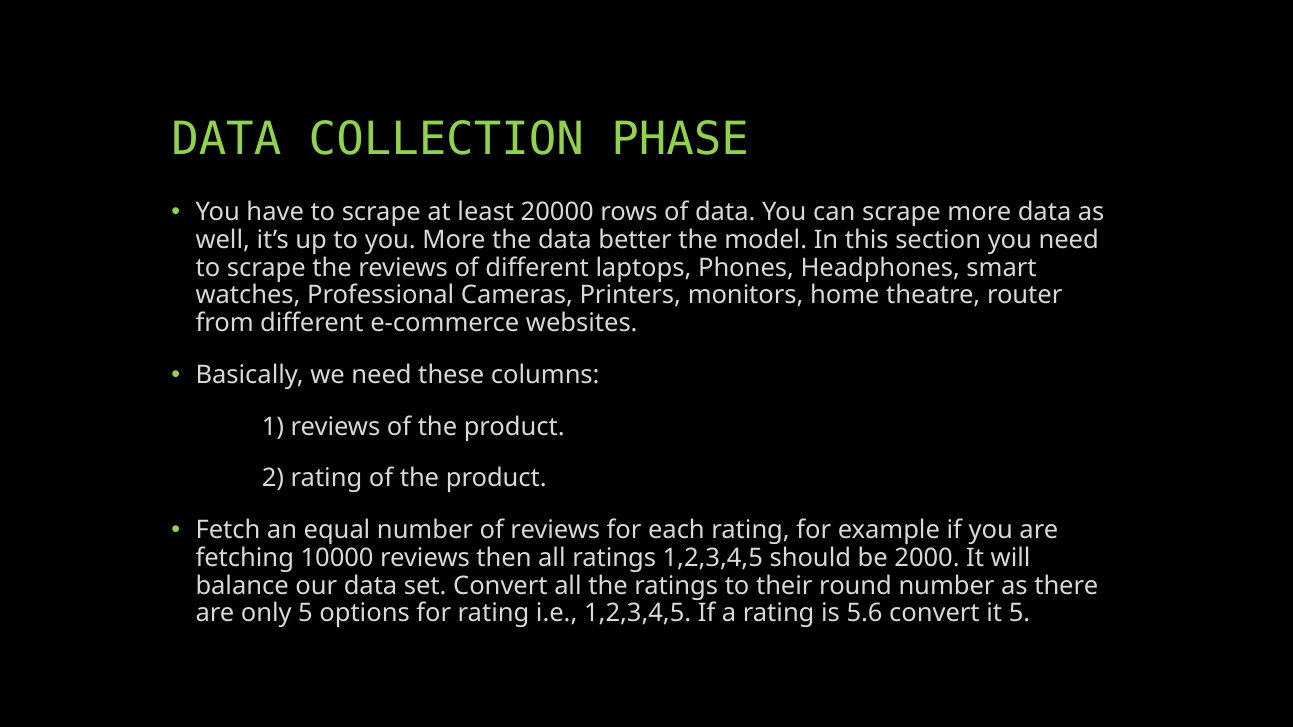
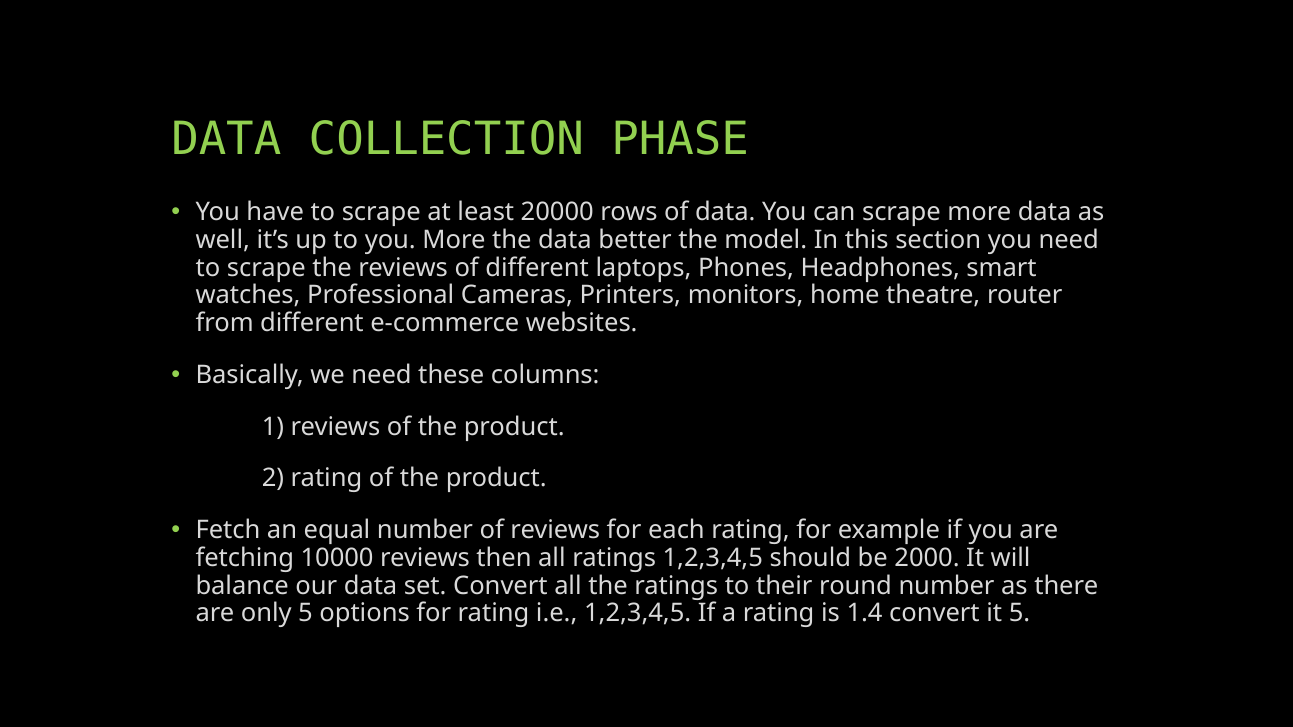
5.6: 5.6 -> 1.4 (865, 613)
